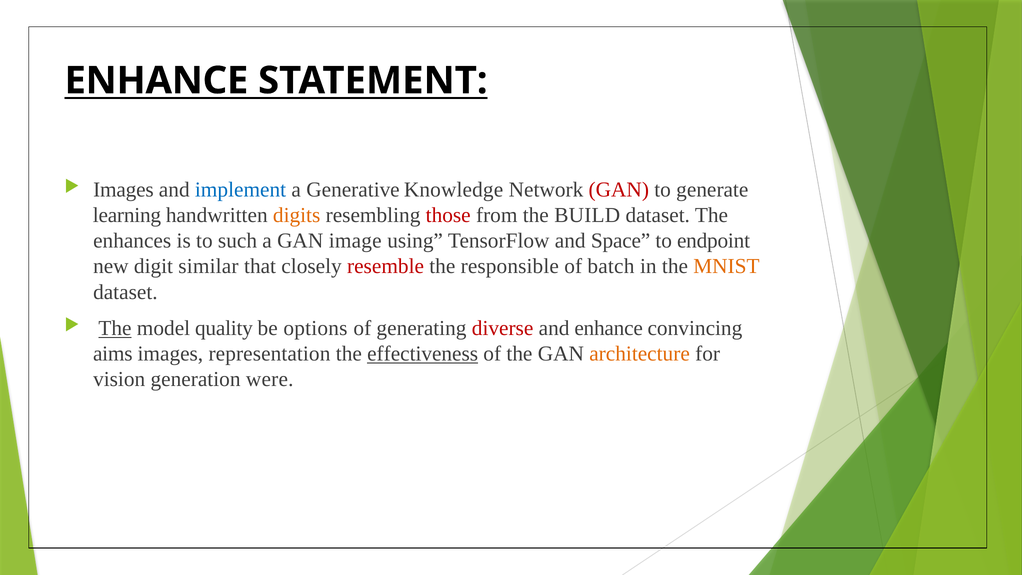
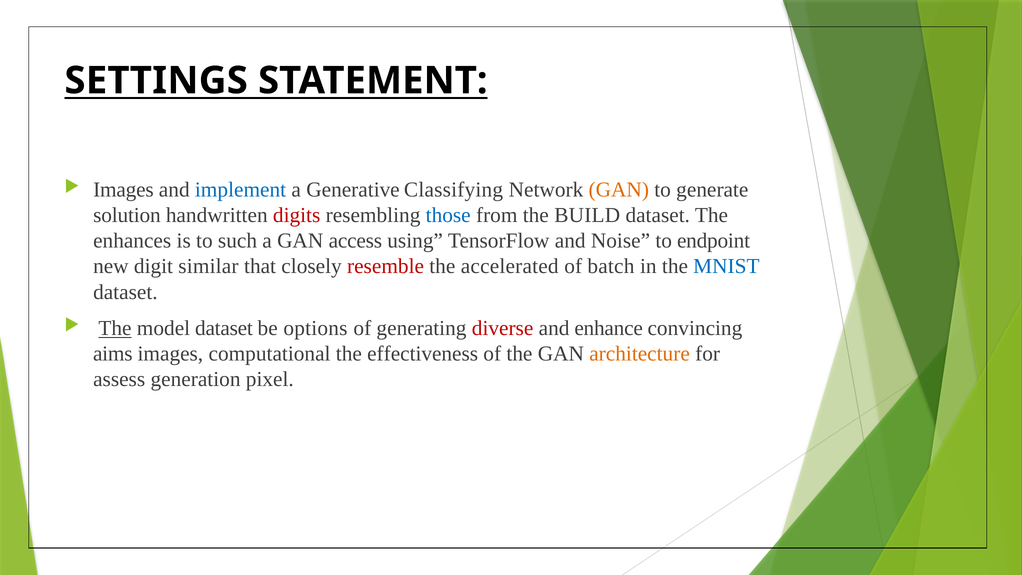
ENHANCE: ENHANCE -> SETTINGS (156, 81)
Knowledge: Knowledge -> Classifying (454, 190)
GAN colour: red -> orange (619, 190)
learning: learning -> solution (127, 215)
digits colour: orange -> red (297, 215)
those colour: red -> blue (448, 215)
image: image -> access (355, 241)
Space: Space -> Noise (621, 241)
responsible: responsible -> accelerated (510, 266)
MNIST colour: orange -> blue (726, 266)
model quality: quality -> dataset (224, 328)
representation: representation -> computational (270, 354)
effectiveness underline: present -> none (423, 354)
vision: vision -> assess (119, 379)
were: were -> pixel (270, 379)
